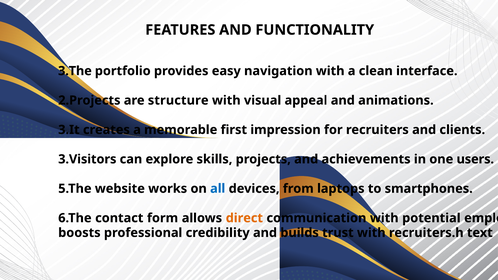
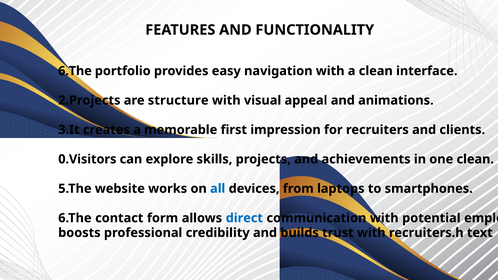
3.The: 3.The -> 6.The (75, 71)
3.Visitors: 3.Visitors -> 0.Visitors (87, 159)
one users: users -> clean (475, 159)
direct colour: orange -> blue (244, 218)
